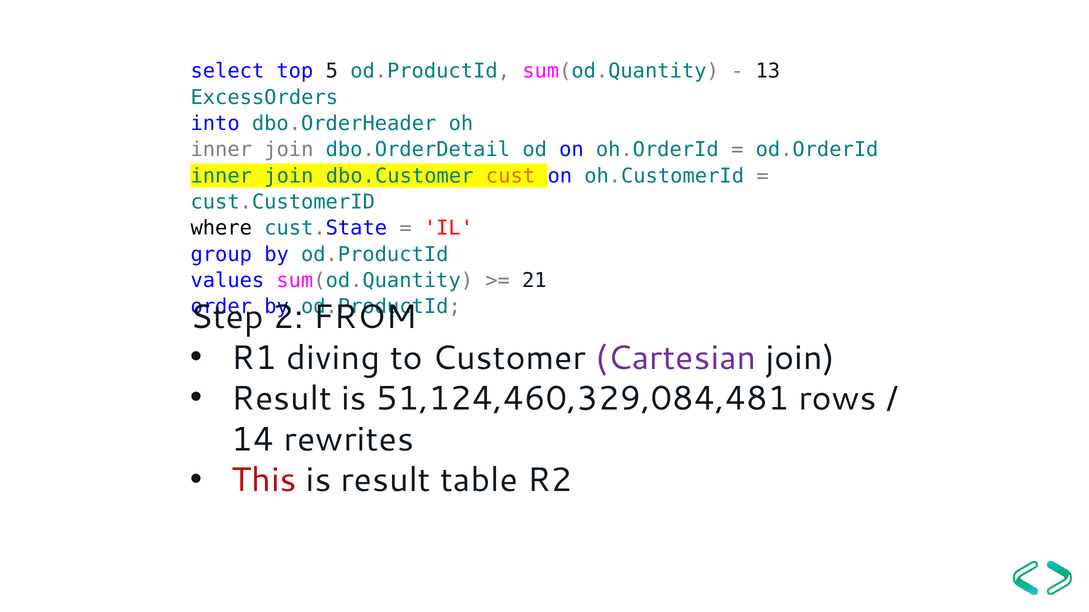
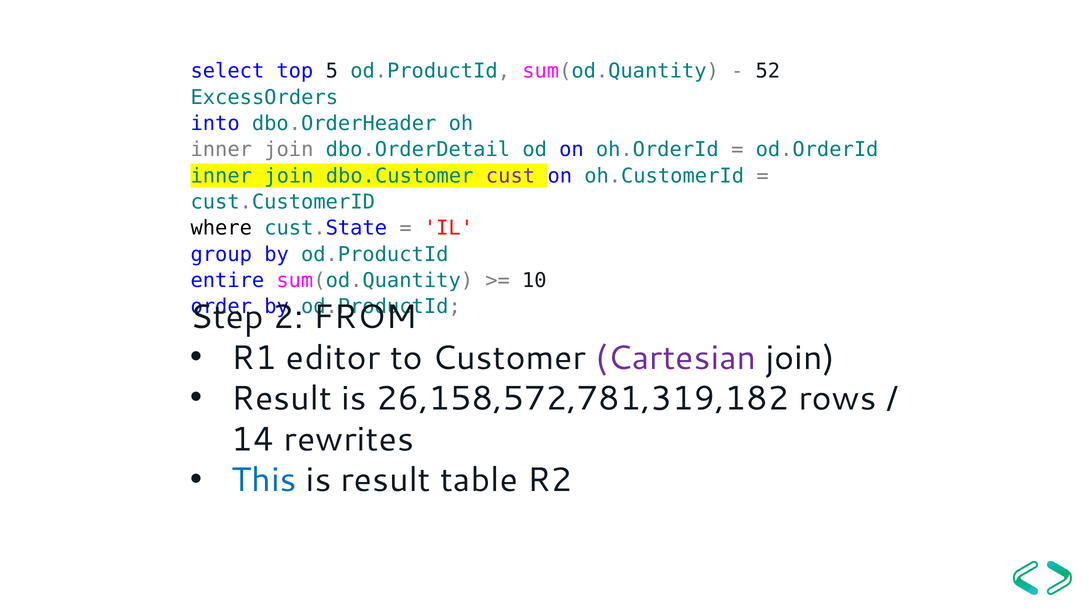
13: 13 -> 52 (768, 71)
cust colour: orange -> purple (511, 176)
values: values -> entire (227, 281)
21: 21 -> 10 (534, 281)
diving: diving -> editor (333, 358)
51,124,460,329,084,481: 51,124,460,329,084,481 -> 26,158,572,781,319,182 (583, 399)
This colour: red -> blue (264, 481)
